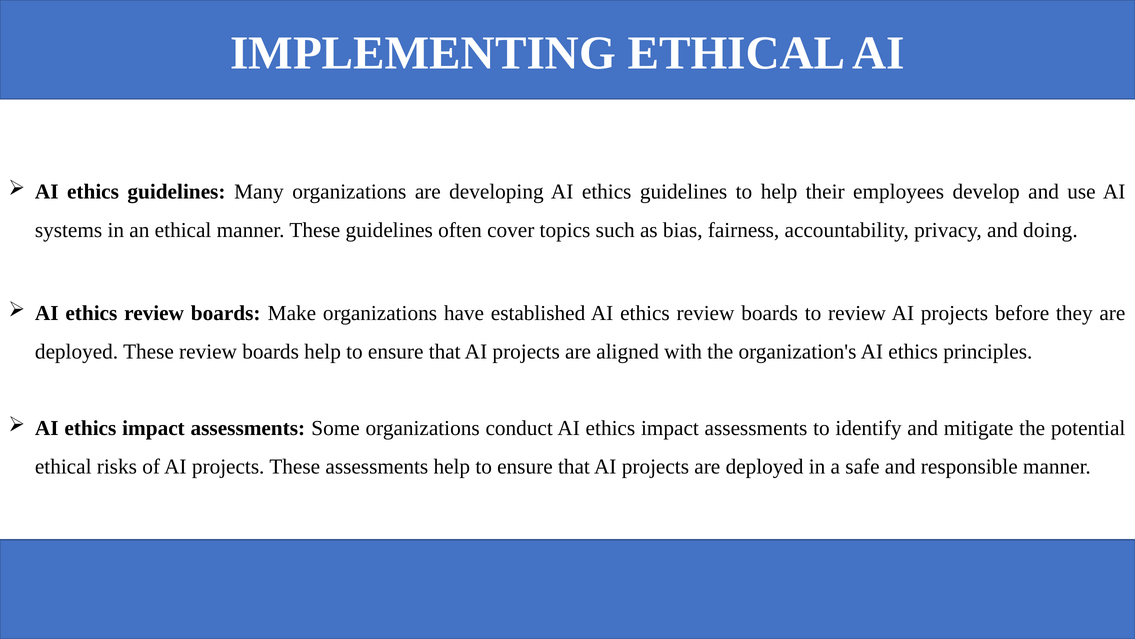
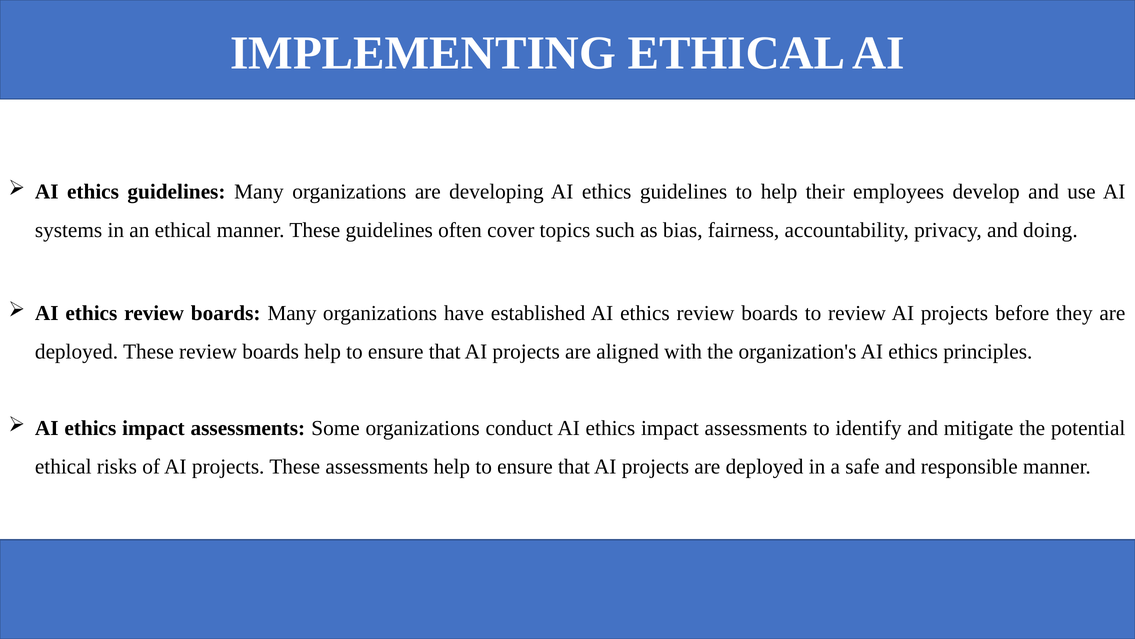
boards Make: Make -> Many (292, 313)
